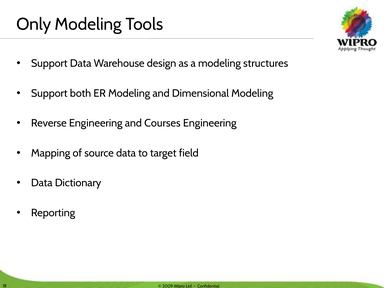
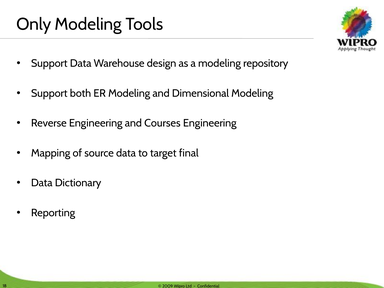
structures: structures -> repository (266, 63)
field: field -> final (189, 153)
